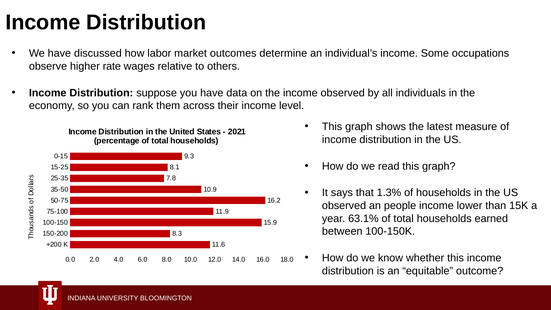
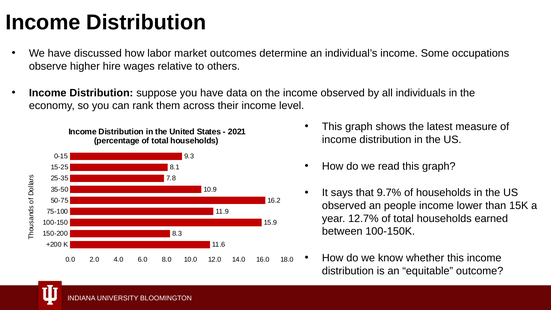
rate: rate -> hire (112, 66)
1.3%: 1.3% -> 9.7% (389, 193)
63.1%: 63.1% -> 12.7% (363, 218)
